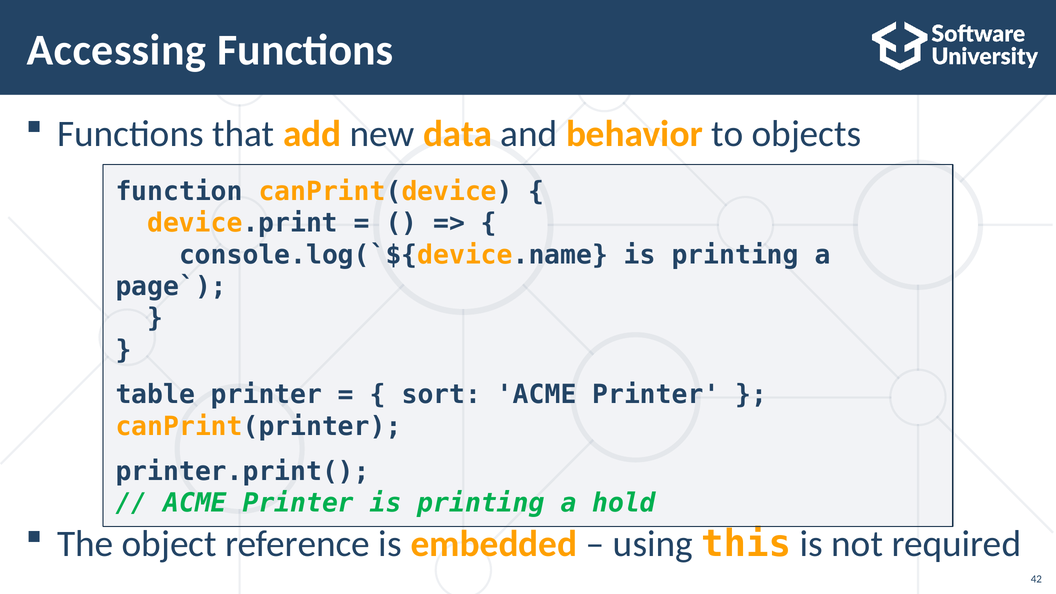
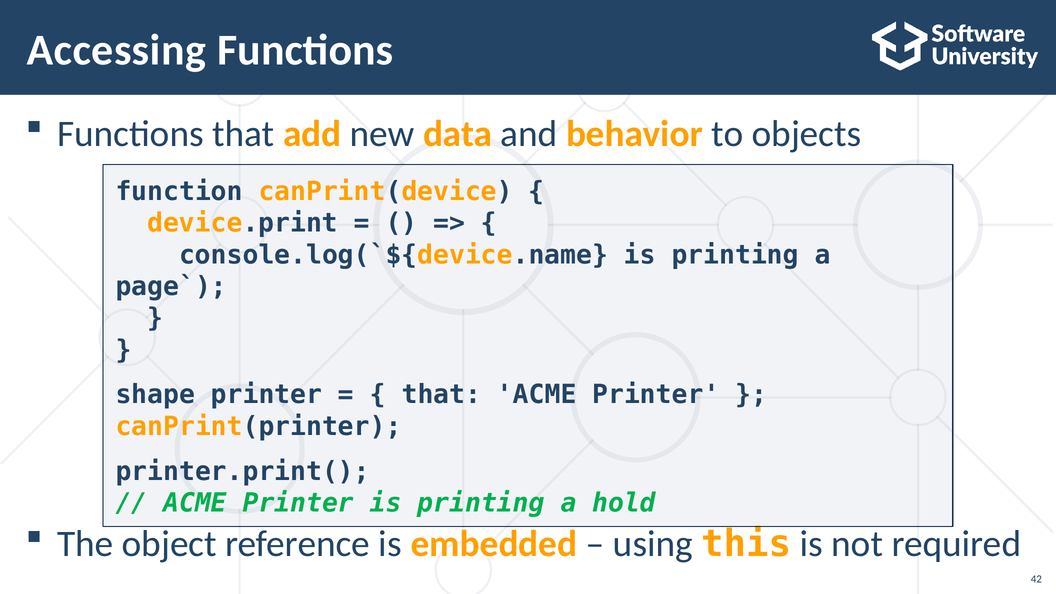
table: table -> shape (155, 395)
sort: sort -> that (441, 395)
